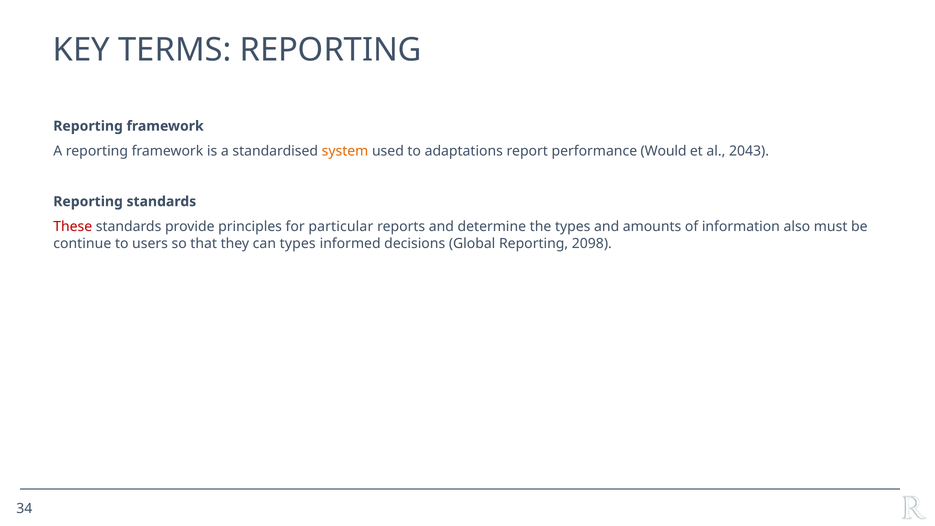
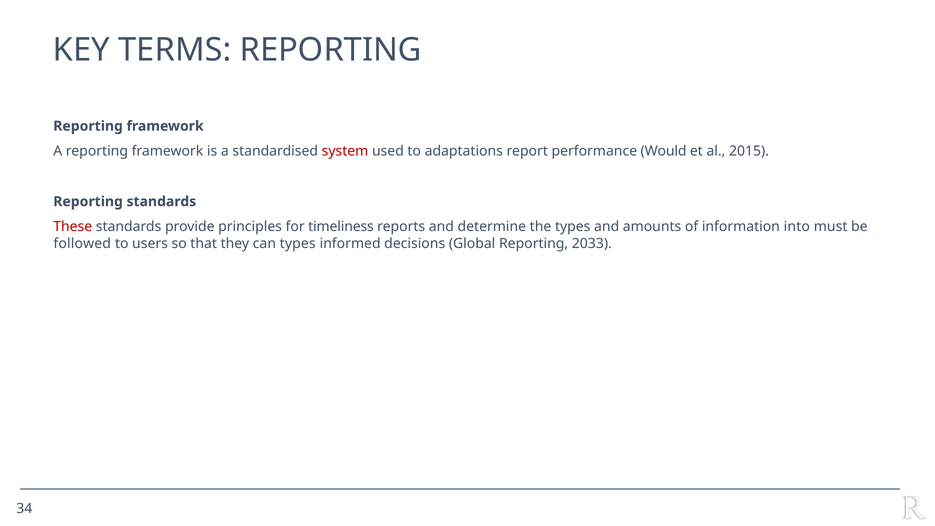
system colour: orange -> red (345, 151)
2043: 2043 -> 2015 (749, 151)
particular: particular -> timeliness (341, 227)
also: also -> into (797, 227)
continue: continue -> followed (82, 244)
2098: 2098 -> 2033 (592, 244)
